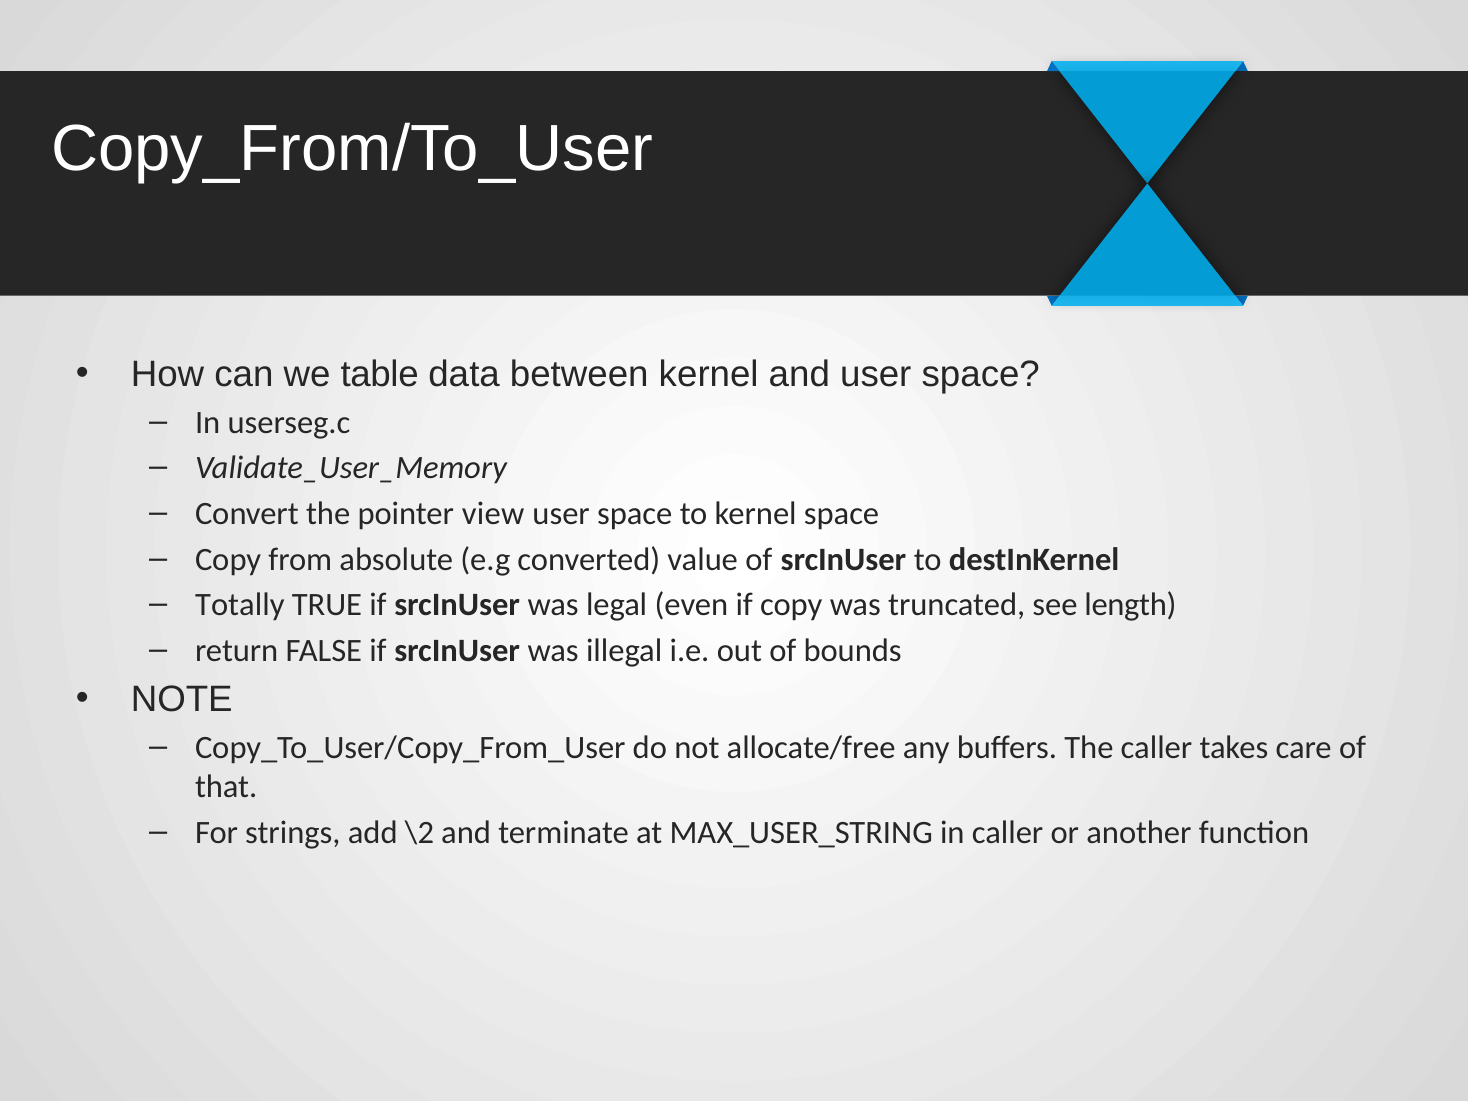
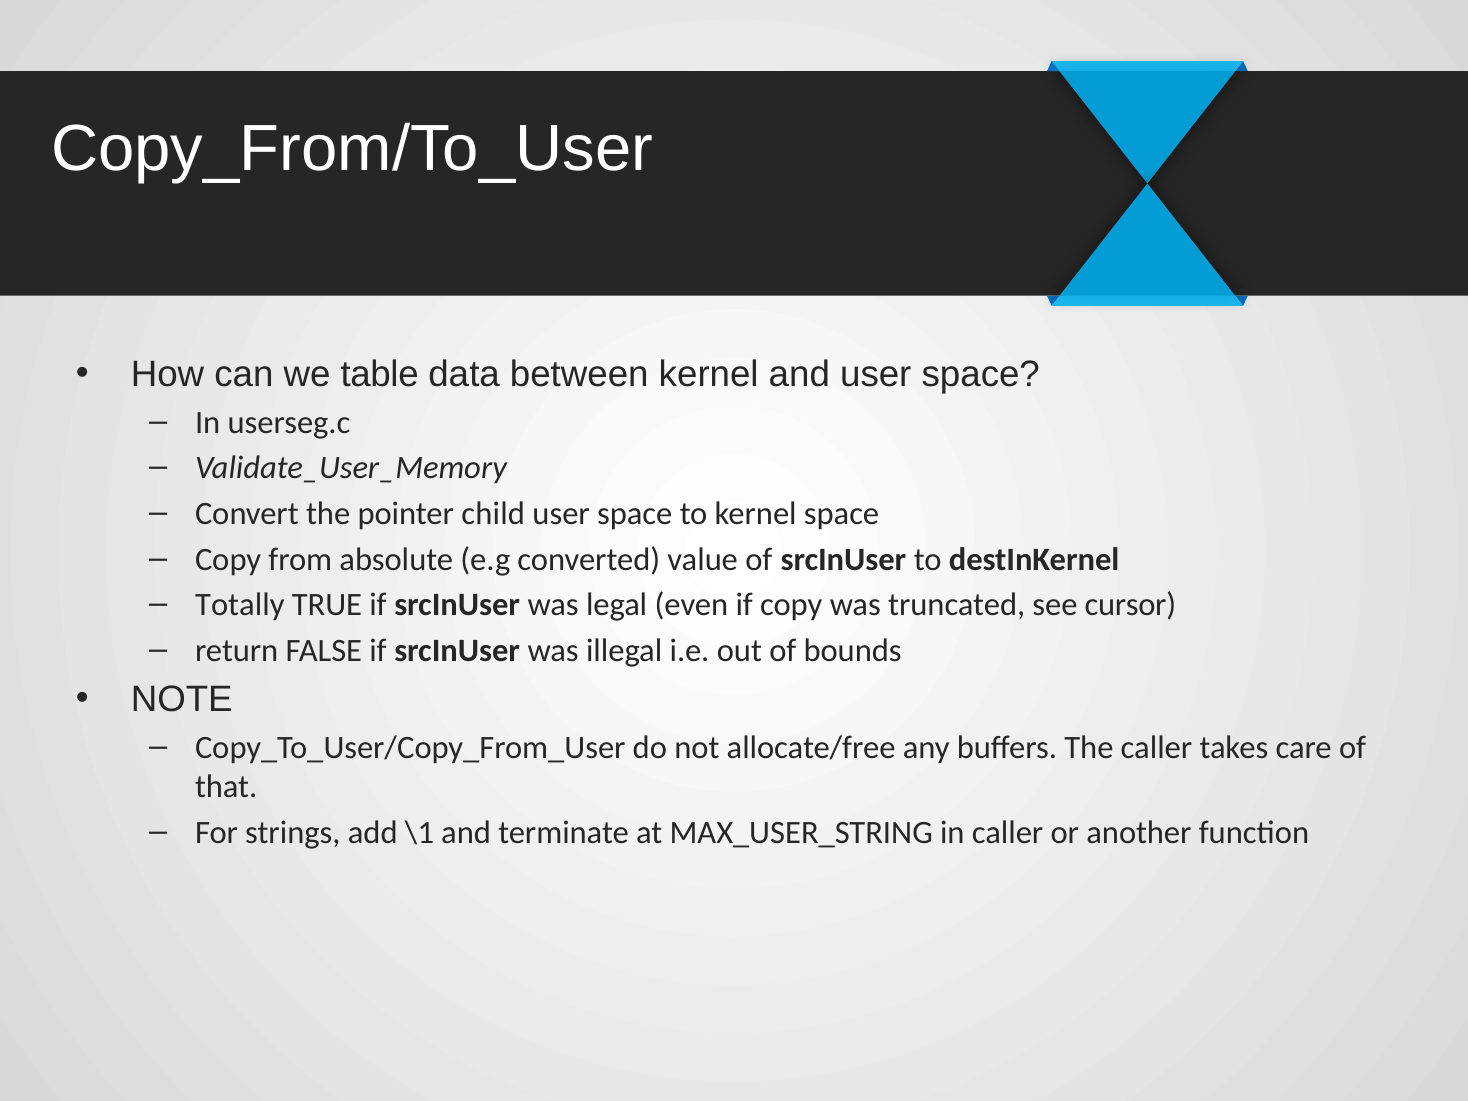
view: view -> child (493, 514)
length: length -> cursor (1130, 605)
\2: \2 -> \1 (419, 832)
